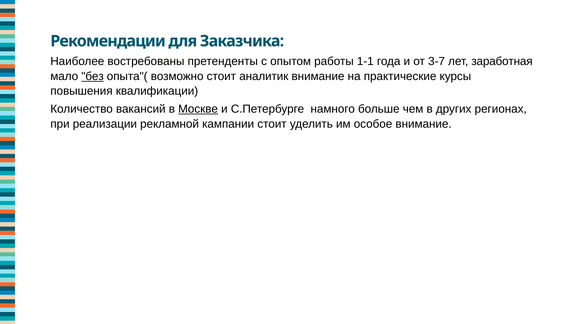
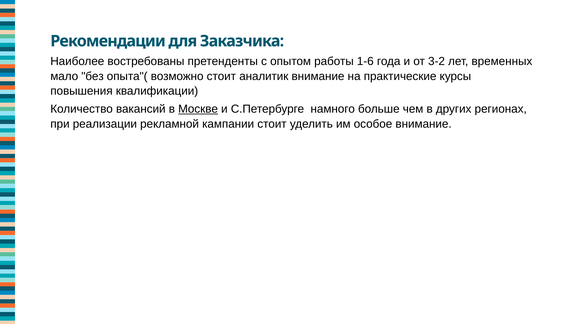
1-1: 1-1 -> 1-6 (365, 61)
3-7: 3-7 -> 3-2 (437, 61)
заработная: заработная -> временных (502, 61)
без underline: present -> none (93, 76)
